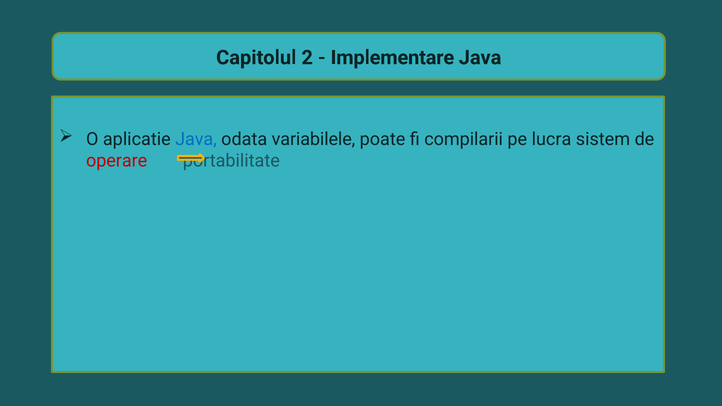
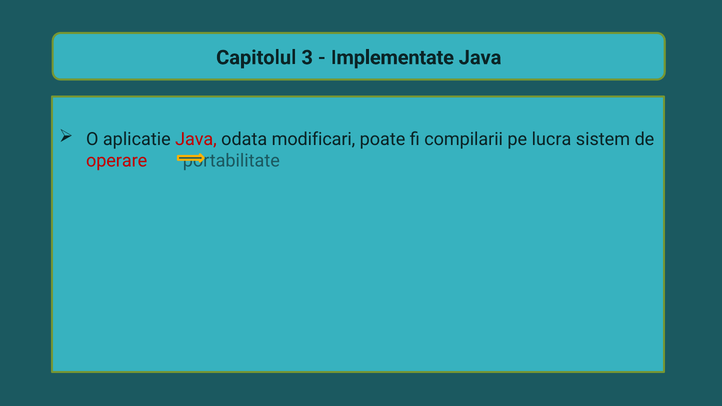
2: 2 -> 3 (307, 58)
Implementare: Implementare -> Implementate (392, 58)
Java colour: blue -> red (196, 139)
variabilele: variabilele -> modificari (313, 139)
